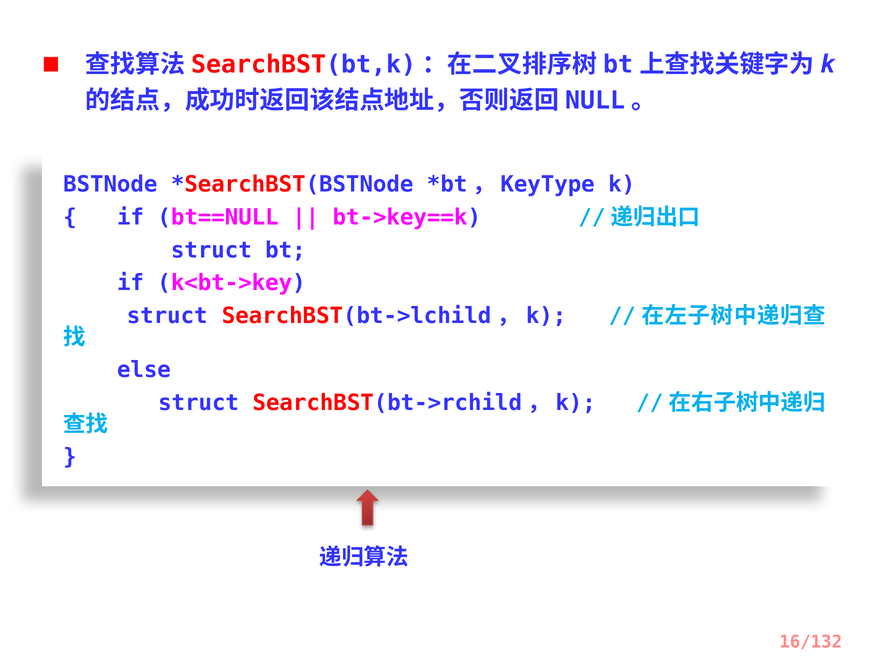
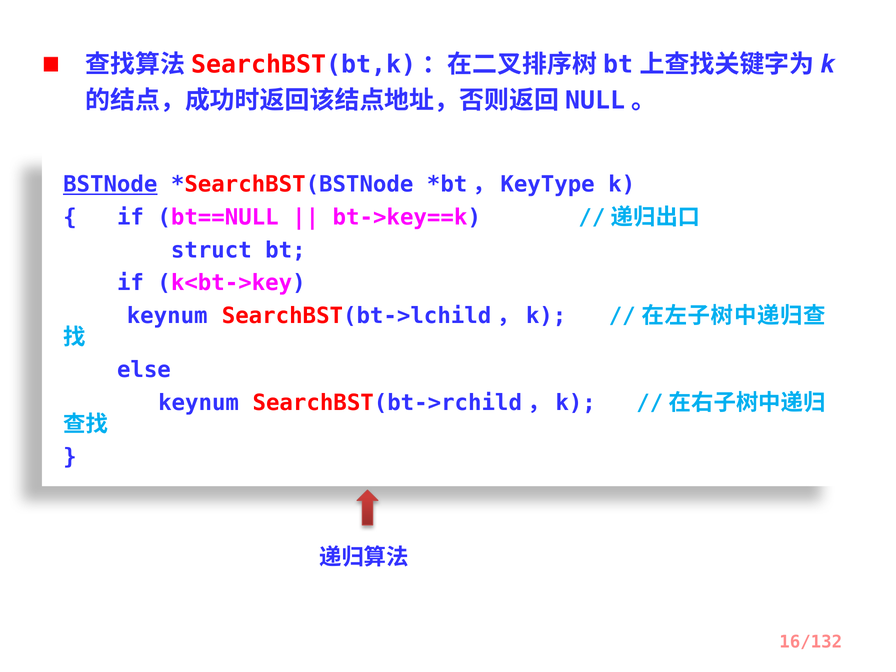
BSTNode underline: none -> present (110, 185)
struct: struct -> keynum (167, 316)
struct: struct -> keynum (199, 403)
